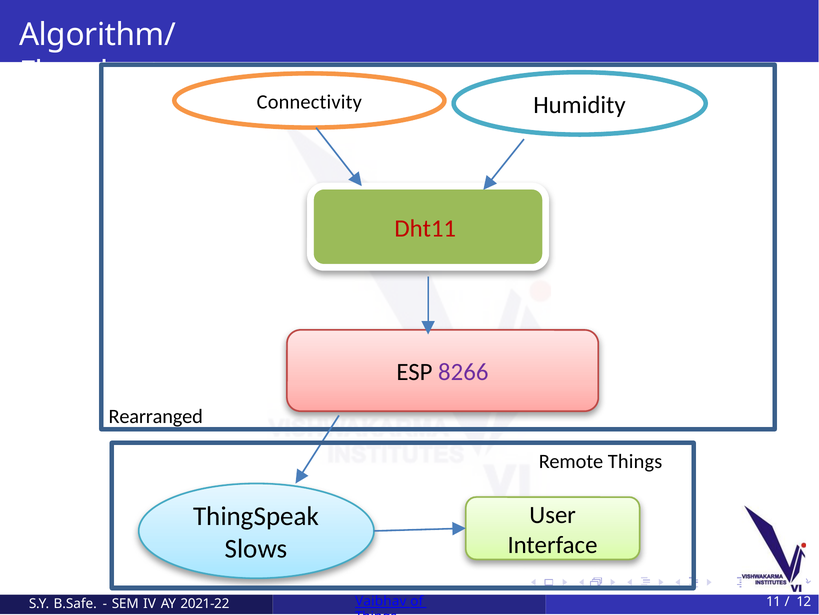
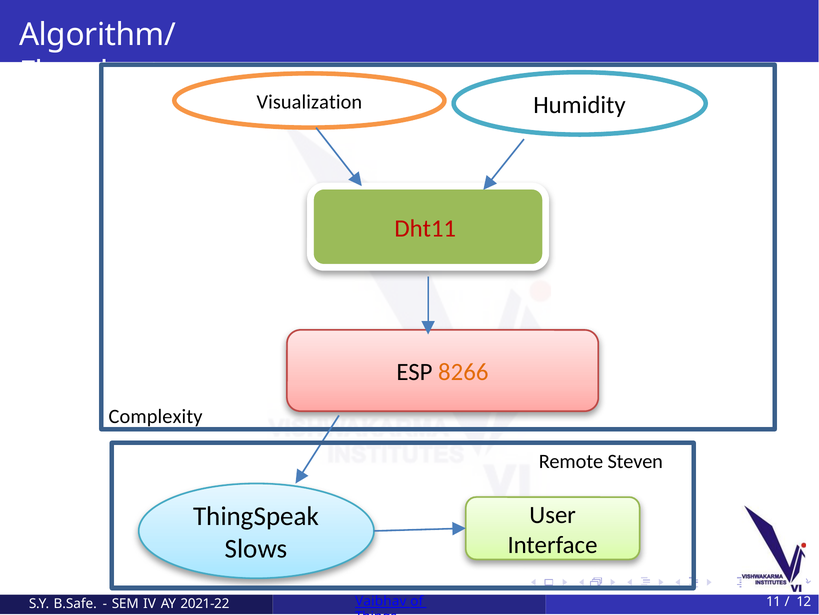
Connectivity: Connectivity -> Visualization (309, 102)
8266 colour: purple -> orange (463, 372)
Rearranged: Rearranged -> Complexity (156, 416)
Remote Things: Things -> Steven (635, 461)
